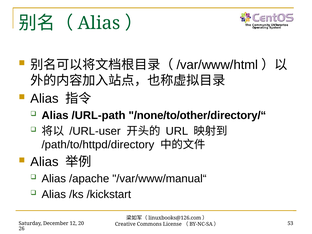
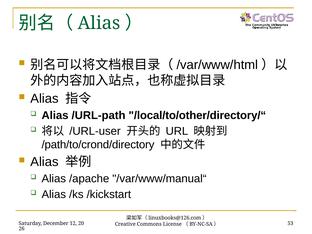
/none/to/other/directory/“: /none/to/other/directory/“ -> /local/to/other/directory/“ (197, 115)
/path/to/httpd/directory: /path/to/httpd/directory -> /path/to/crond/directory (98, 145)
